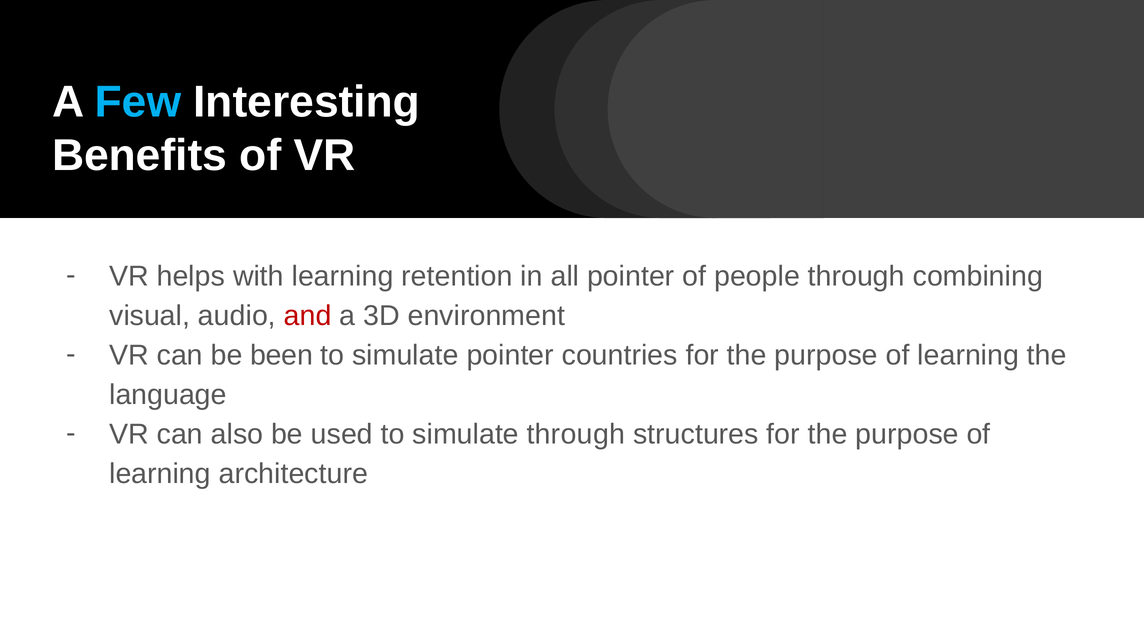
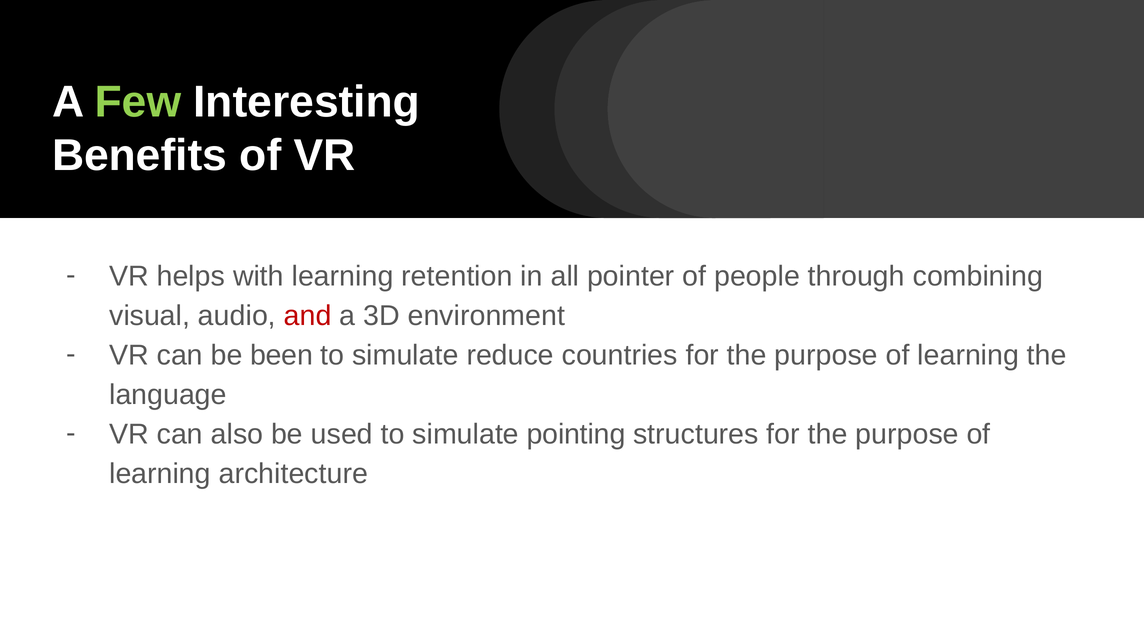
Few colour: light blue -> light green (138, 102)
simulate pointer: pointer -> reduce (510, 355)
simulate through: through -> pointing (576, 434)
